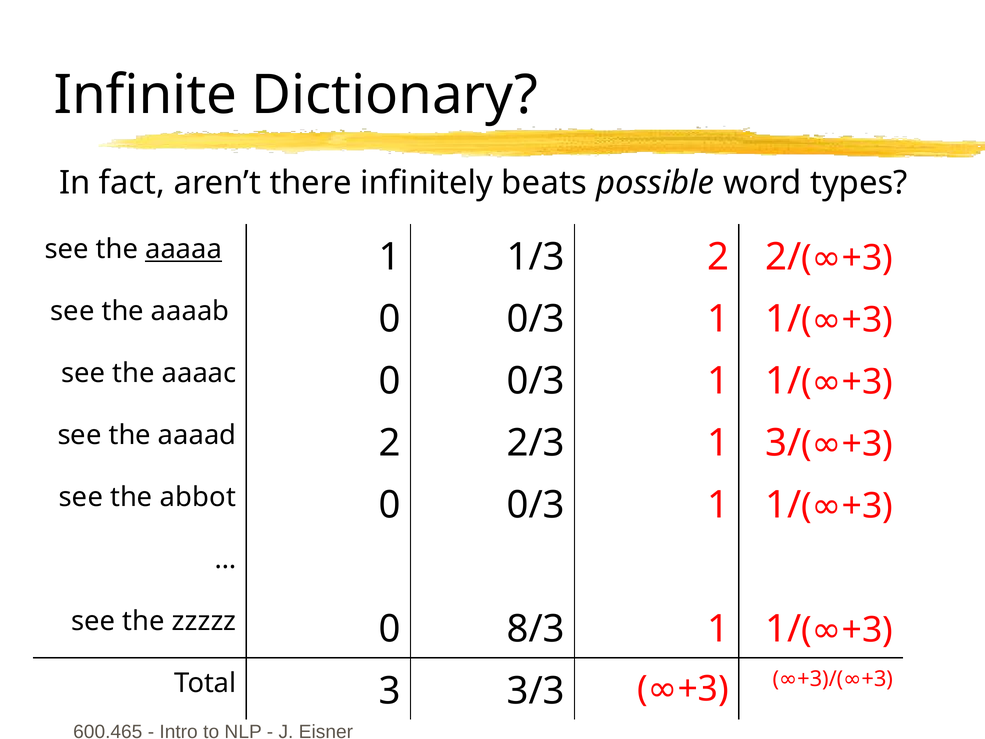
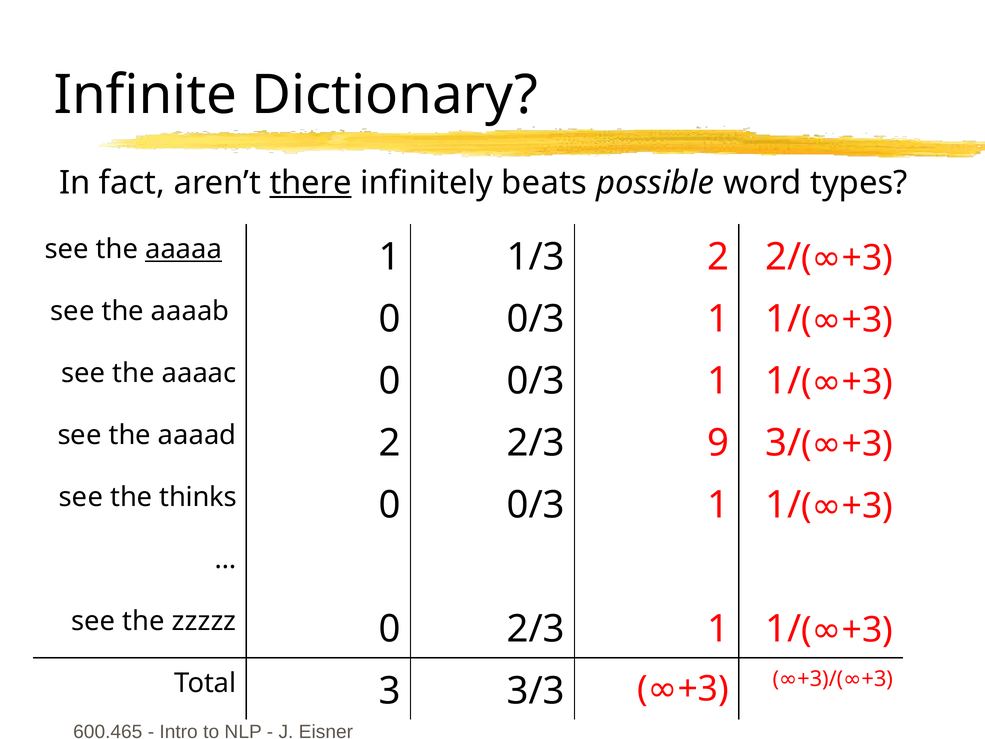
there underline: none -> present (311, 183)
2/3 1: 1 -> 9 (718, 443)
abbot: abbot -> thinks (198, 497)
0 8/3: 8/3 -> 2/3 (536, 629)
